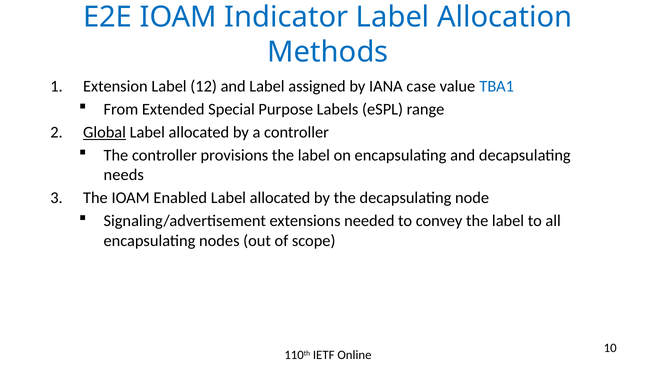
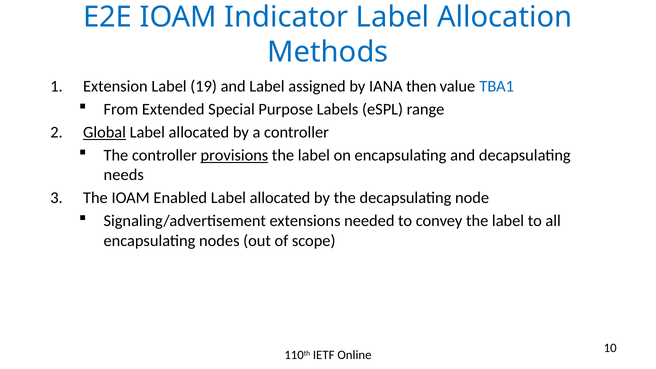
12: 12 -> 19 (204, 87)
case: case -> then (421, 87)
provisions underline: none -> present (234, 155)
